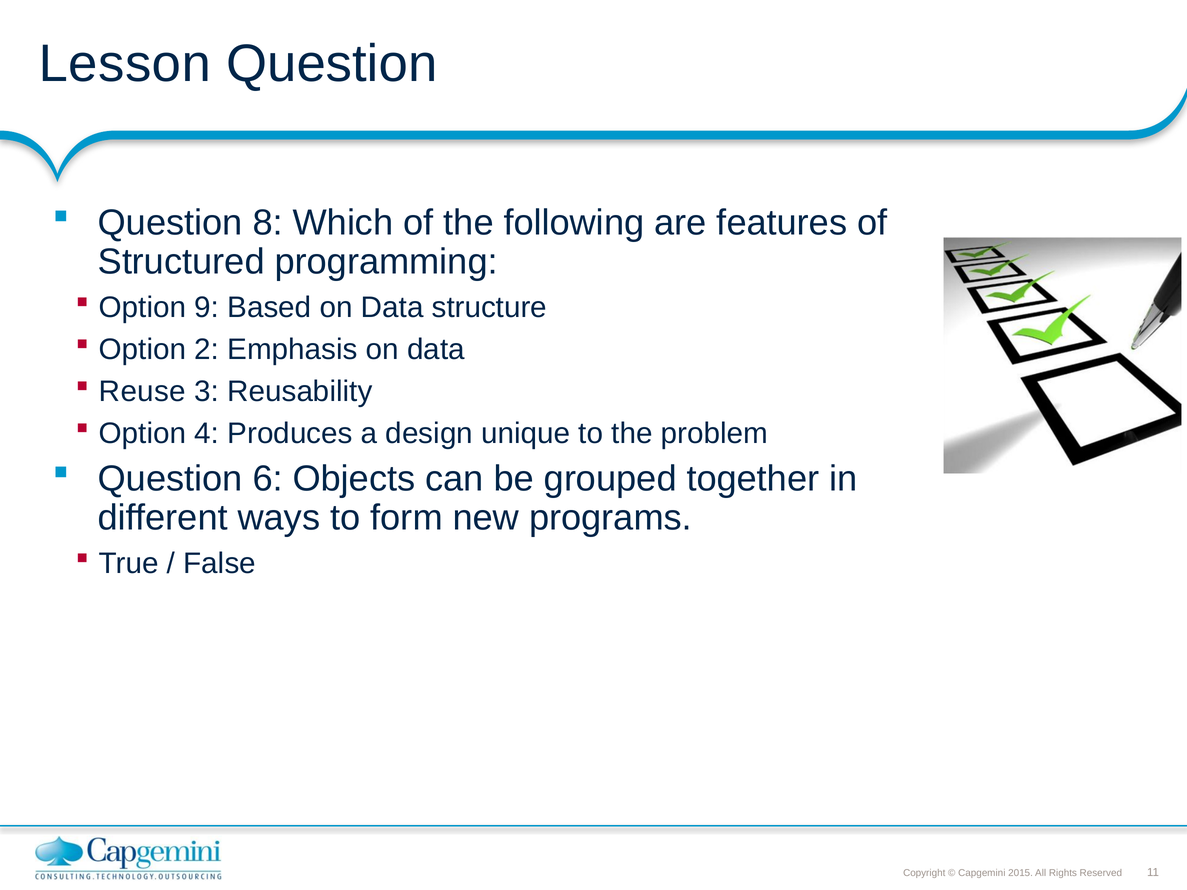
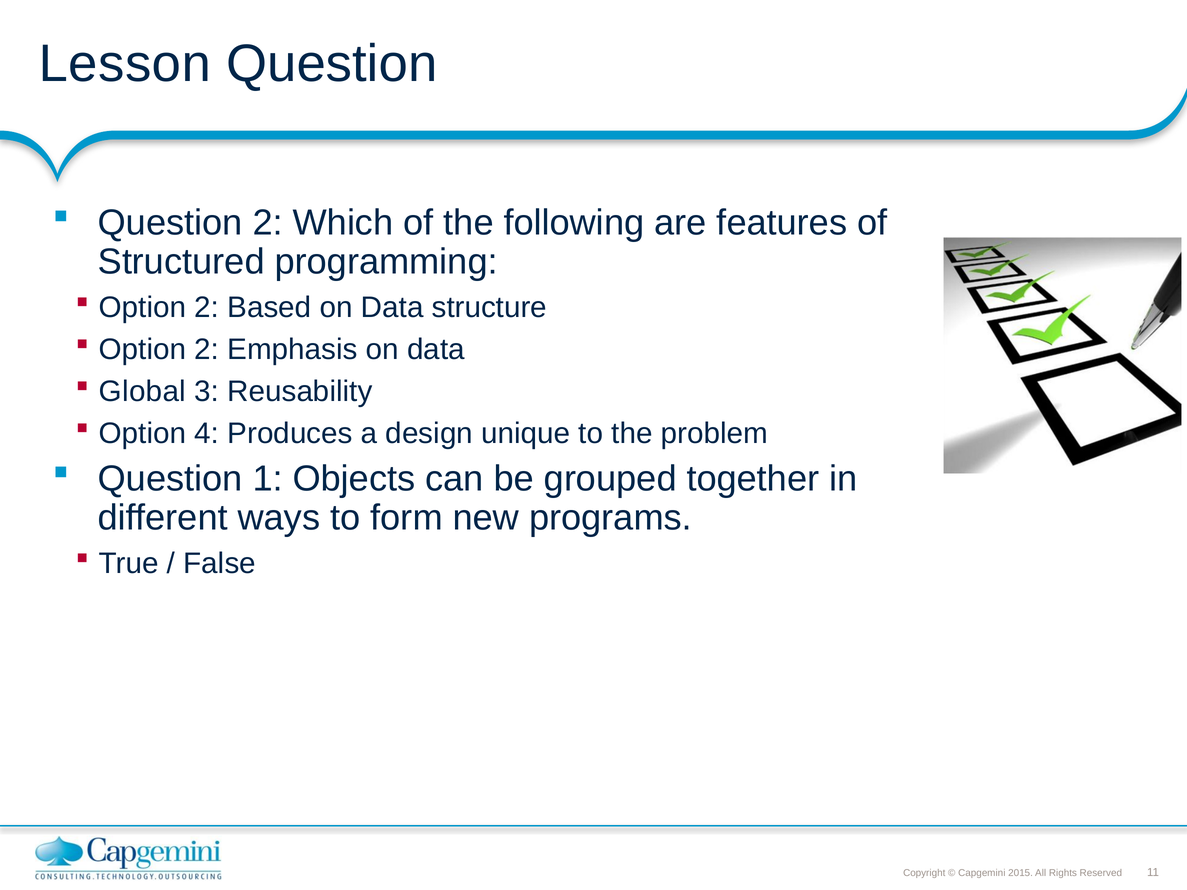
Question 8: 8 -> 2 (268, 223)
9: 9 -> 2 (207, 307)
Reuse: Reuse -> Global (142, 391)
6: 6 -> 1 (268, 479)
